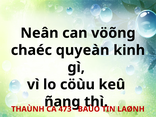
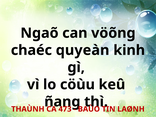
Neân: Neân -> Ngaõ (39, 33)
